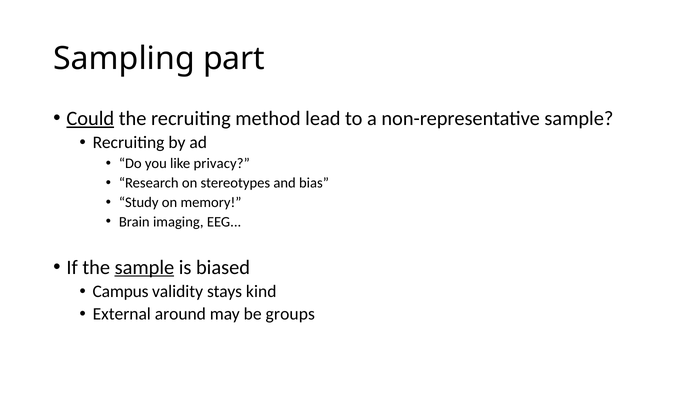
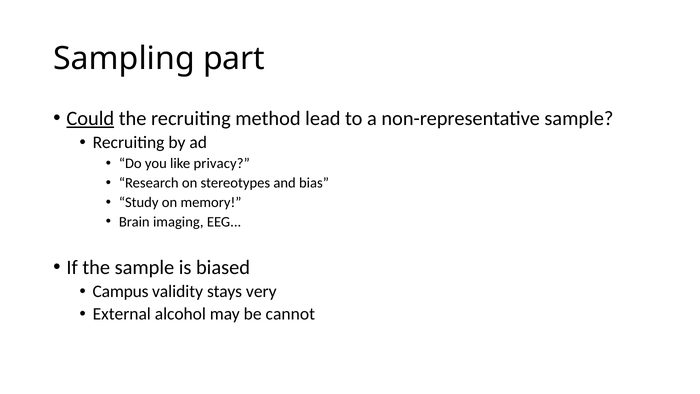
sample underline: present -> none (144, 267)
kind: kind -> very (261, 291)
around: around -> alcohol (180, 314)
groups: groups -> cannot (290, 314)
